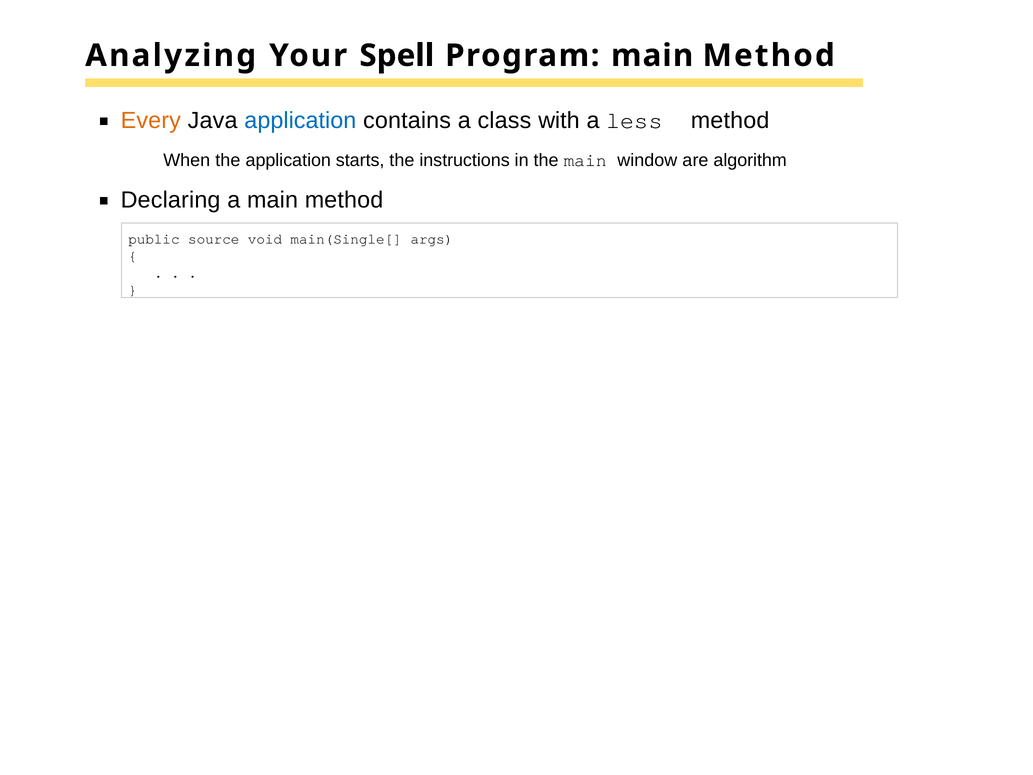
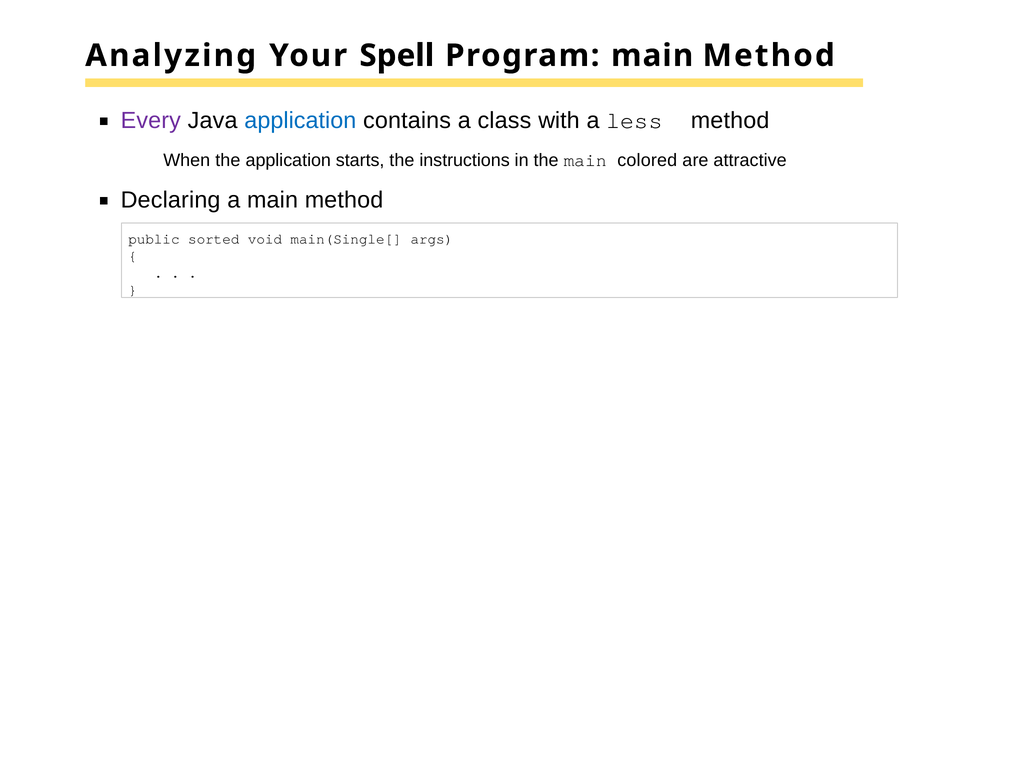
Every colour: orange -> purple (151, 121)
window: window -> colored (647, 160)
algorithm: algorithm -> attractive (750, 160)
source: source -> sorted (214, 239)
